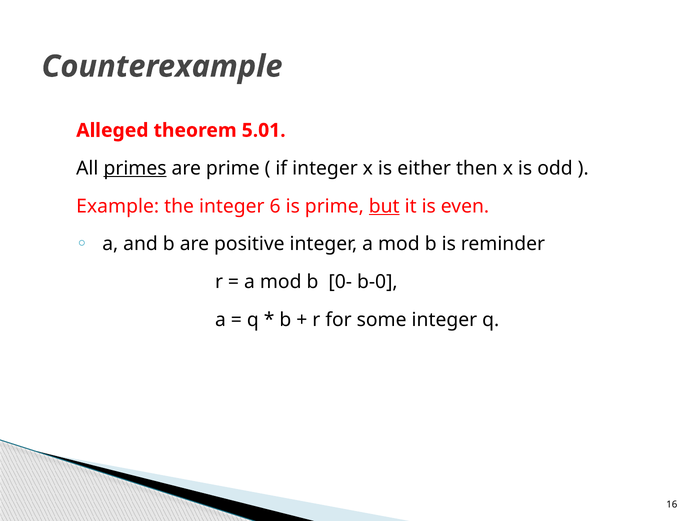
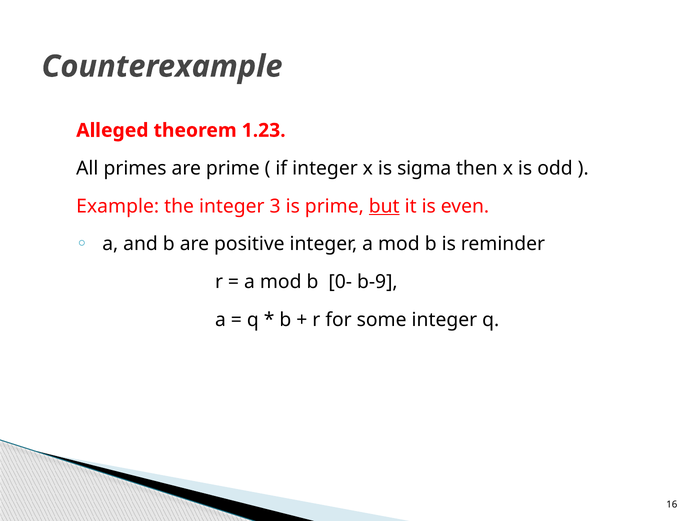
5.01: 5.01 -> 1.23 (264, 130)
primes underline: present -> none (135, 168)
either: either -> sigma (424, 168)
6: 6 -> 3 (275, 206)
b-0: b-0 -> b-9 (377, 282)
